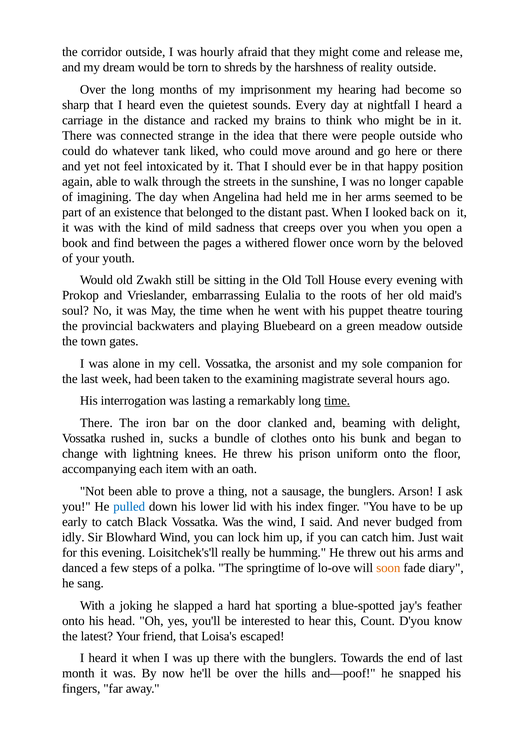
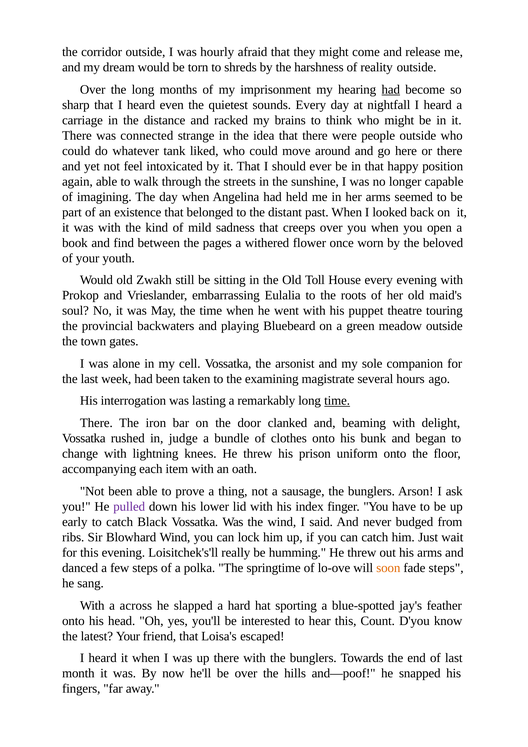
had underline: none -> present (391, 90)
sucks: sucks -> judge (183, 438)
pulled colour: blue -> purple (129, 507)
idly: idly -> ribs (73, 537)
fade diary: diary -> steps (446, 568)
joking: joking -> across (136, 606)
